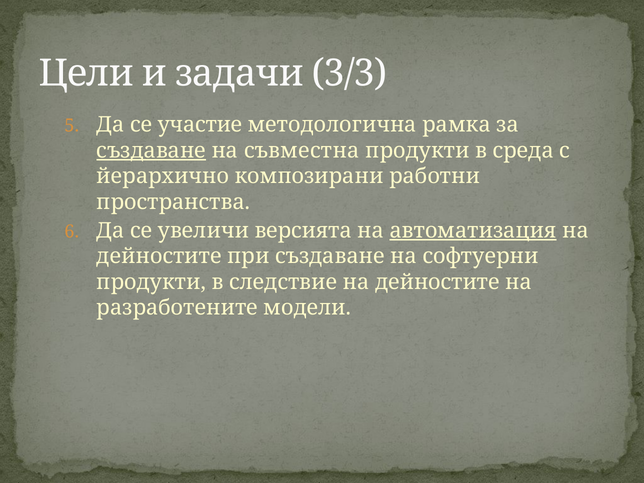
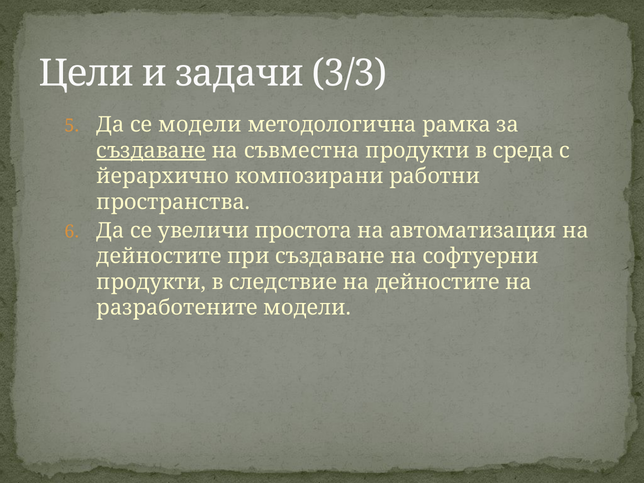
се участие: участие -> модели (200, 125)
версията: версията -> простота (303, 231)
автоматизация underline: present -> none (473, 231)
